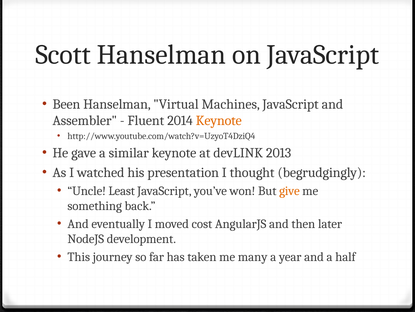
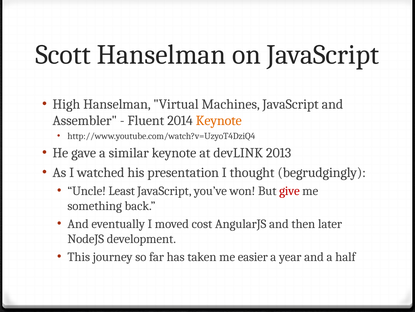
Been: Been -> High (66, 104)
give colour: orange -> red (289, 190)
many: many -> easier (253, 256)
